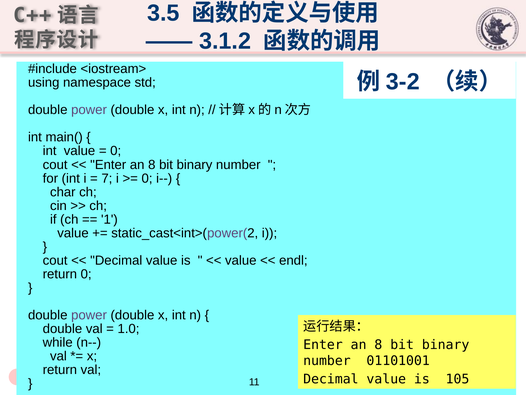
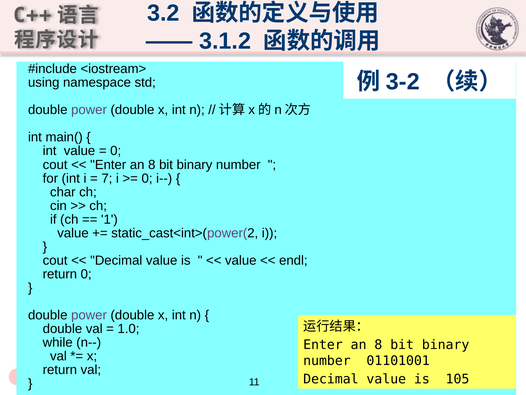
3.5: 3.5 -> 3.2 (163, 13)
